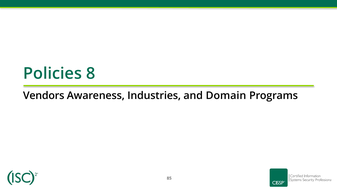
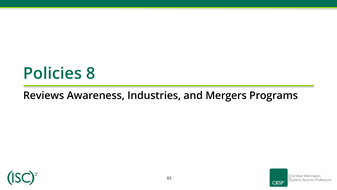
Vendors: Vendors -> Reviews (44, 95)
Domain: Domain -> Mergers (226, 95)
